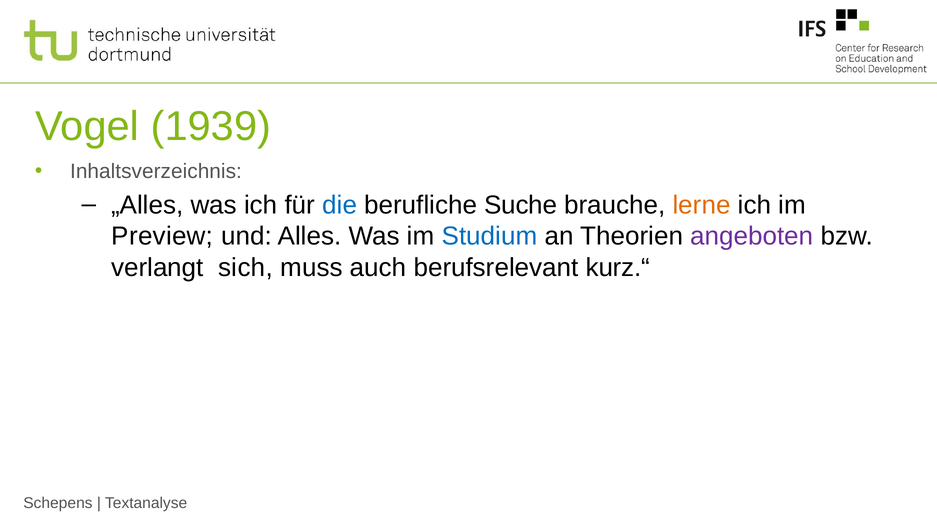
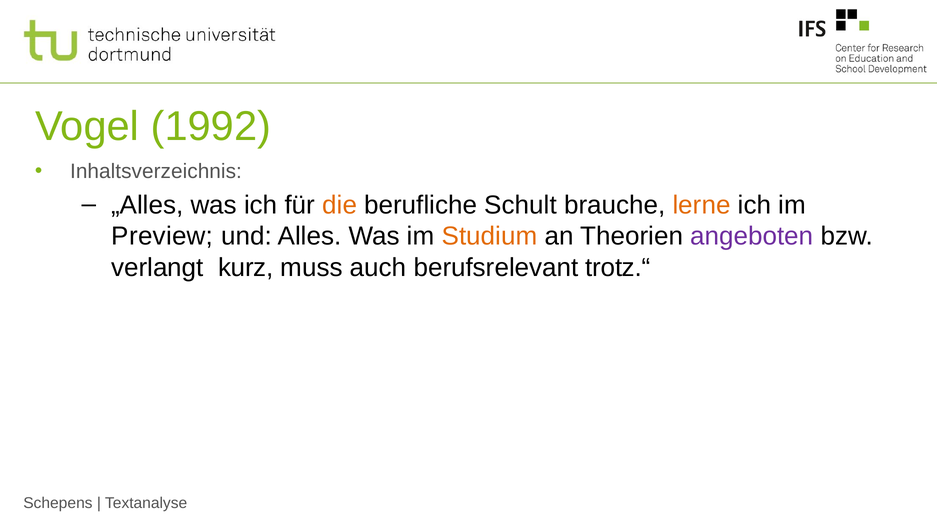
1939: 1939 -> 1992 (211, 126)
die colour: blue -> orange (340, 205)
Suche: Suche -> Schult (521, 205)
Studium colour: blue -> orange (489, 236)
sich: sich -> kurz (246, 268)
kurz.“: kurz.“ -> trotz.“ (618, 268)
